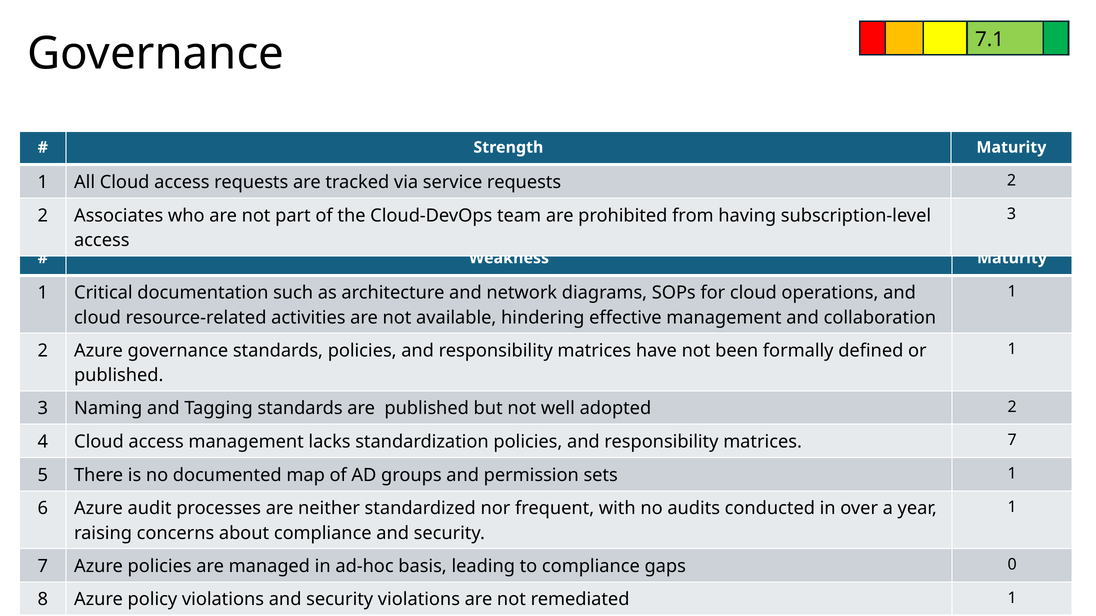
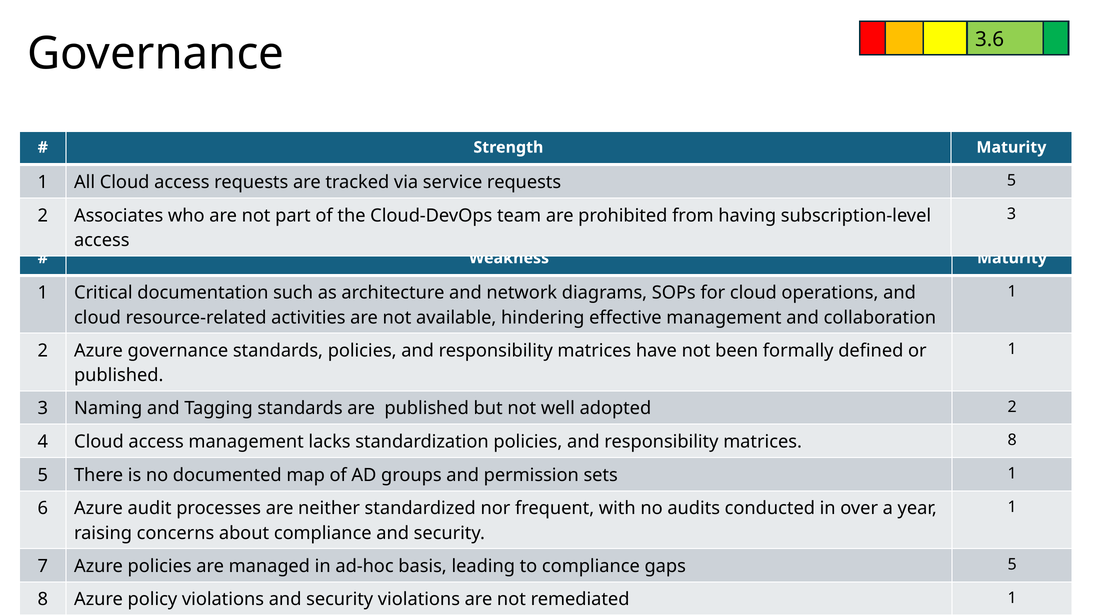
7.1: 7.1 -> 3.6 (990, 39)
requests 2: 2 -> 5 (1011, 181)
matrices 7: 7 -> 8 (1012, 441)
gaps 0: 0 -> 5 (1012, 565)
